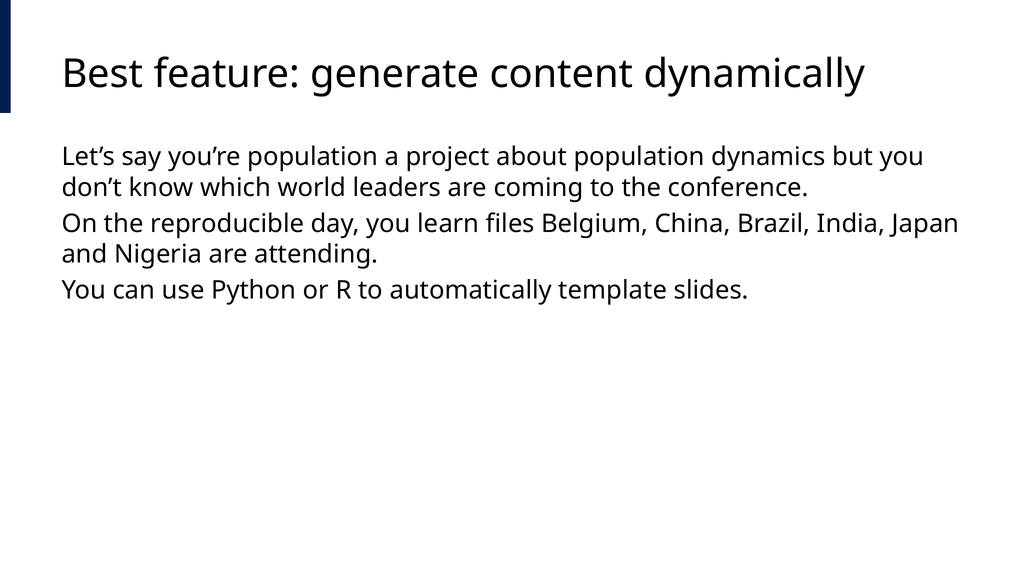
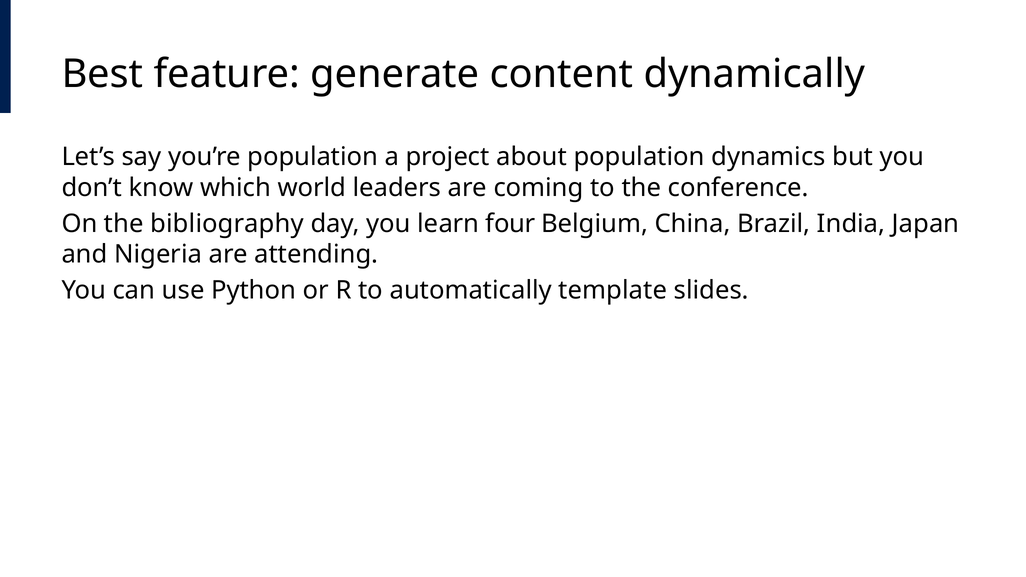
reproducible: reproducible -> bibliography (227, 224)
files: files -> four (510, 224)
